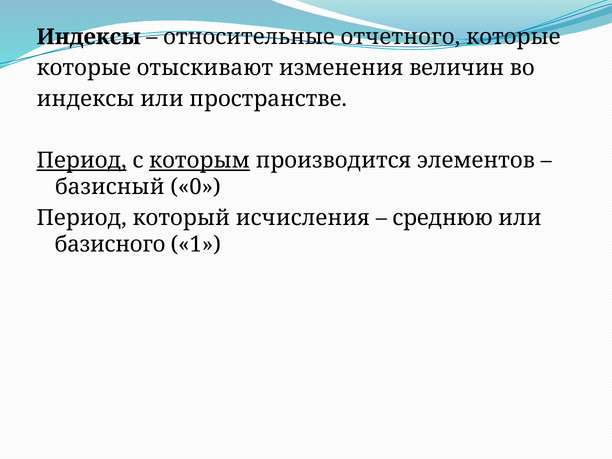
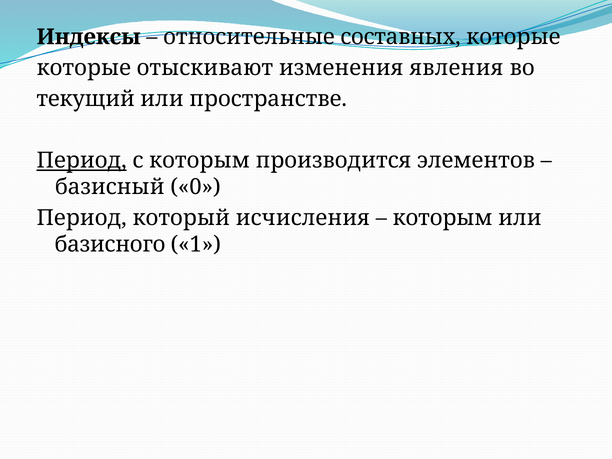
отчетного: отчетного -> составных (401, 37)
величин: величин -> явления (456, 68)
индексы: индексы -> текущий (86, 99)
которым underline: present -> none (199, 161)
среднюю: среднюю -> которым (443, 218)
